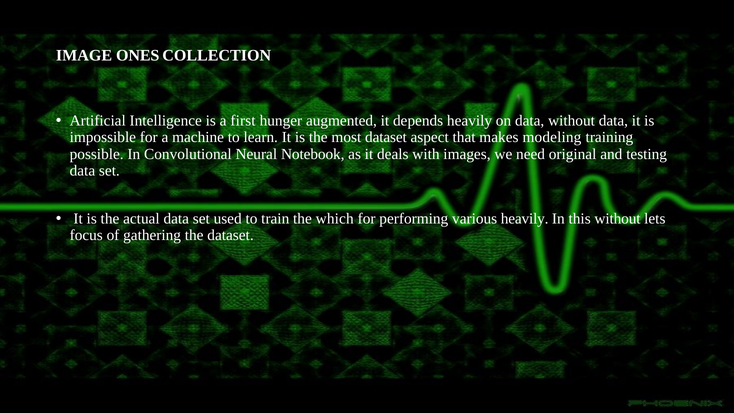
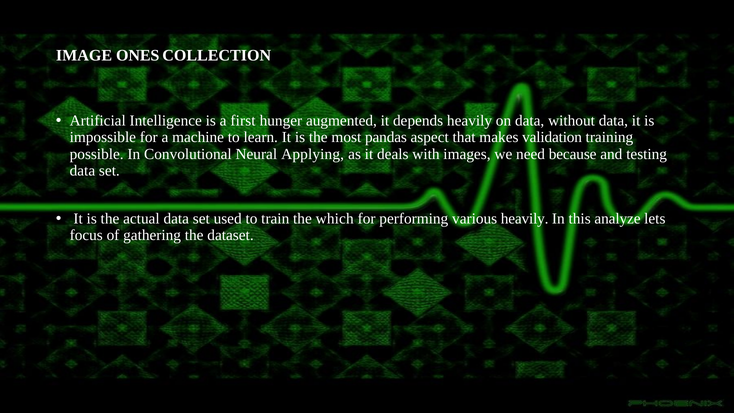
most dataset: dataset -> pandas (386, 137)
modeling: modeling -> validation (552, 137)
Notebook: Notebook -> Applying (313, 154)
original: original -> because (573, 154)
this without: without -> analyze (618, 219)
